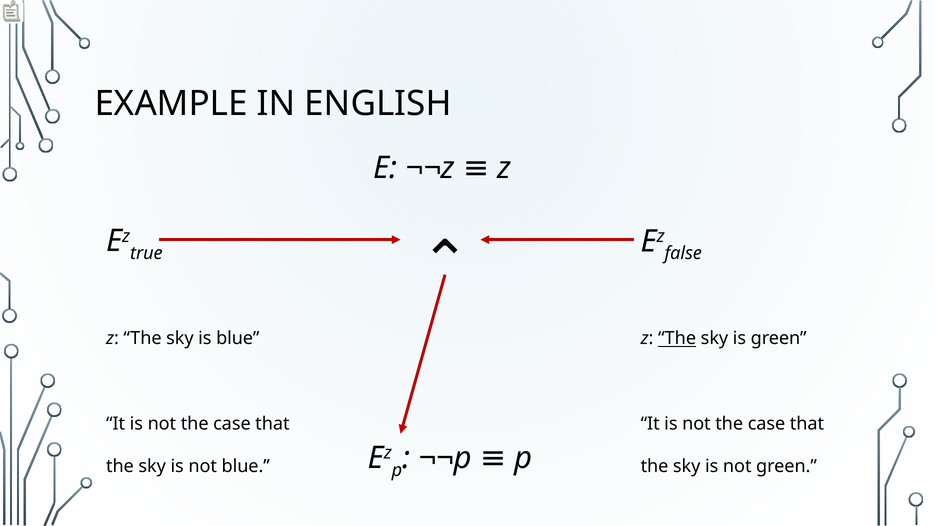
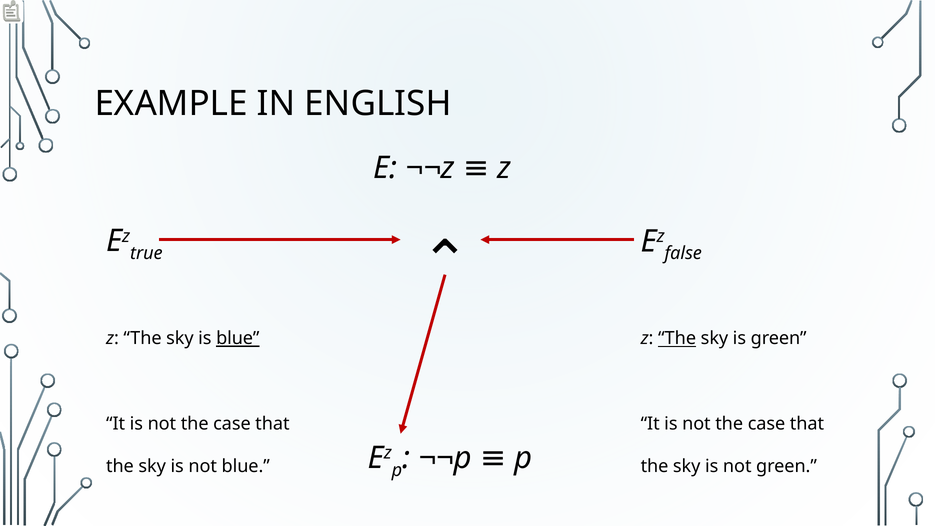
blue underline: none -> present (238, 338)
